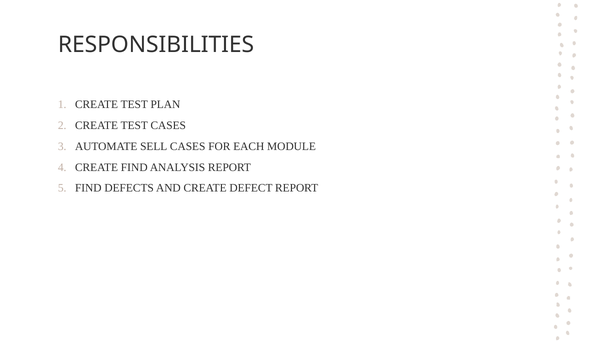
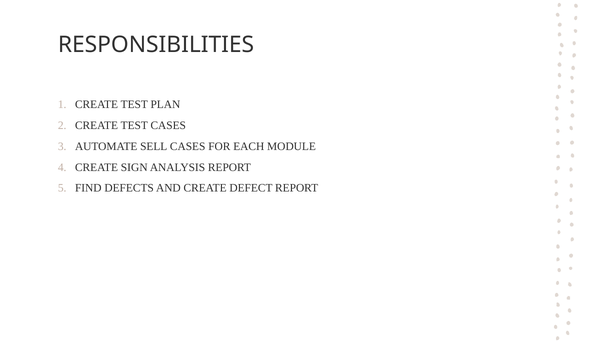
CREATE FIND: FIND -> SIGN (134, 167)
